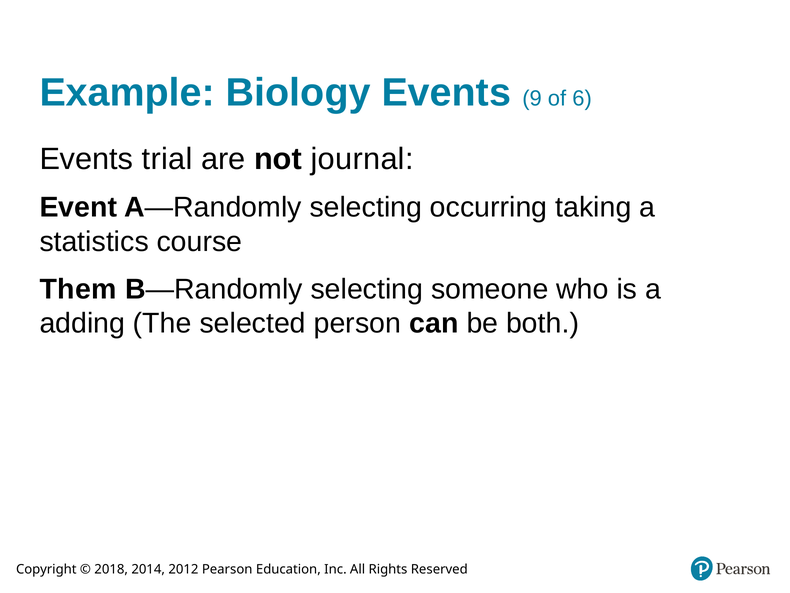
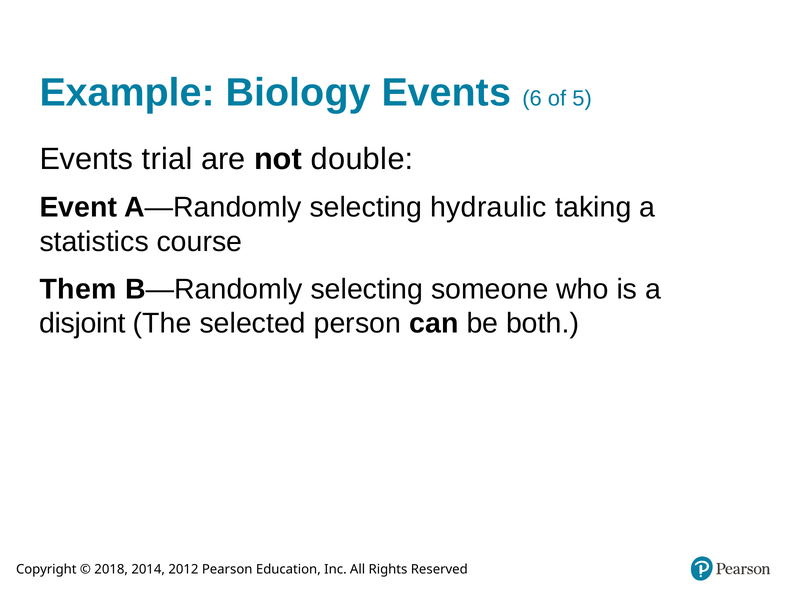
9: 9 -> 6 (532, 98)
6: 6 -> 5 (582, 98)
journal: journal -> double (362, 159)
occurring: occurring -> hydraulic (488, 207)
adding: adding -> disjoint (82, 323)
